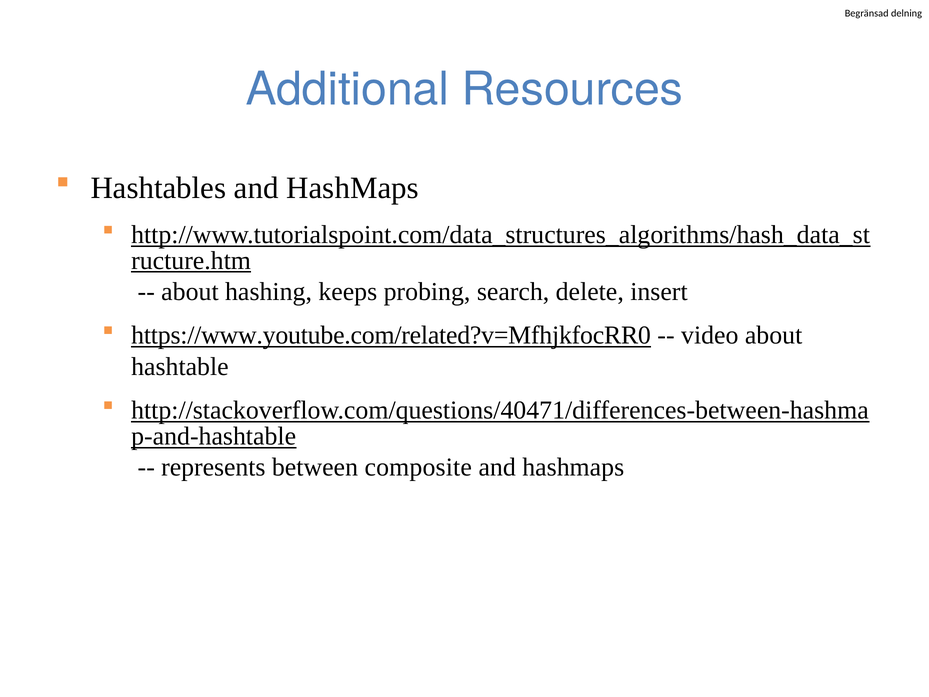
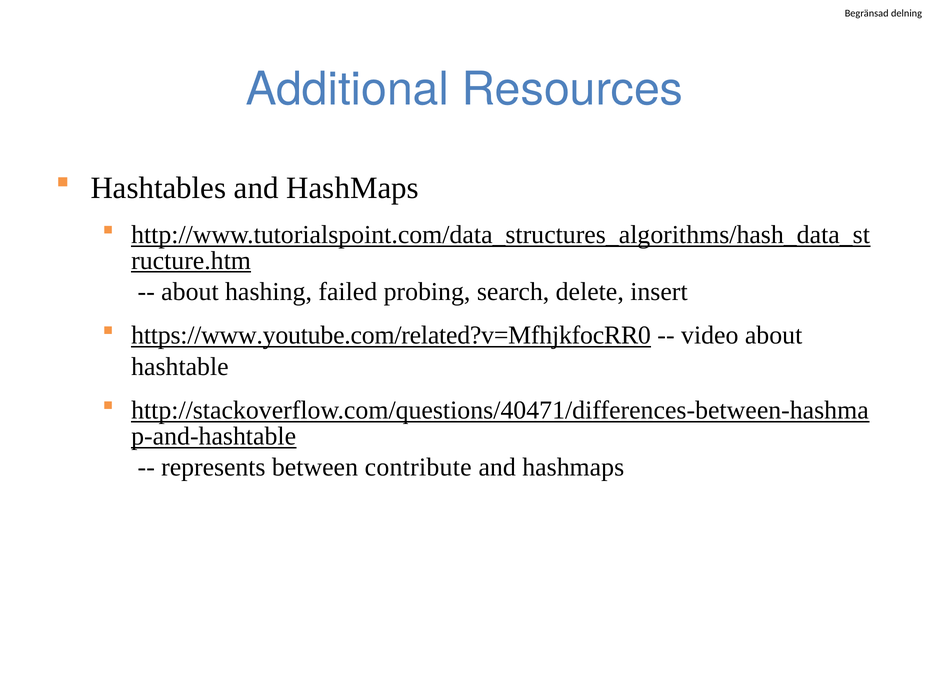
keeps: keeps -> failed (348, 291)
composite: composite -> contribute (418, 467)
